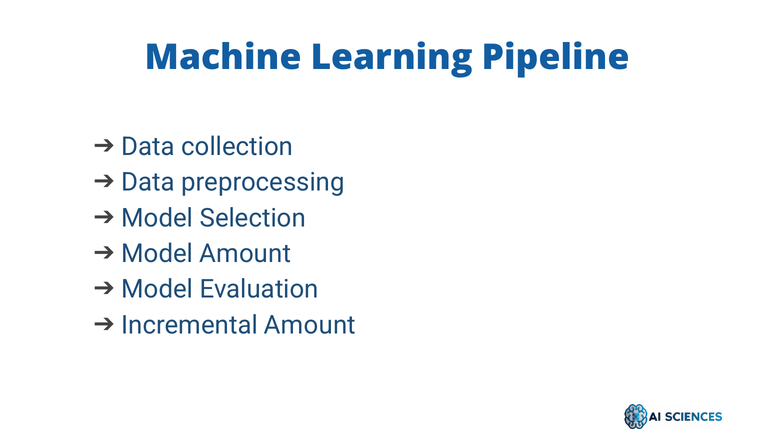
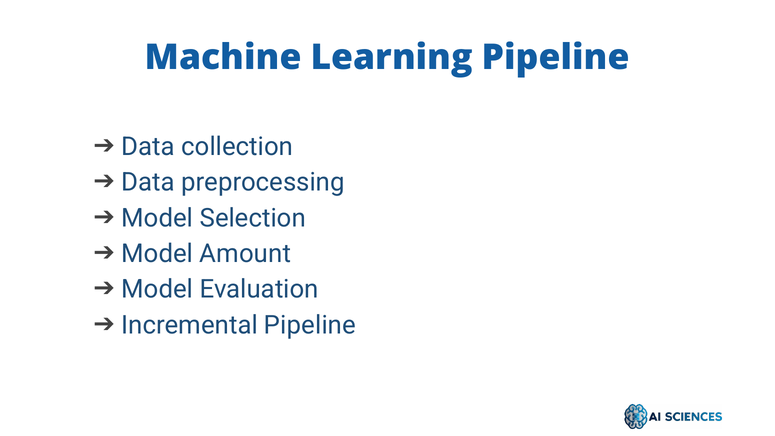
Incremental Amount: Amount -> Pipeline (310, 325)
